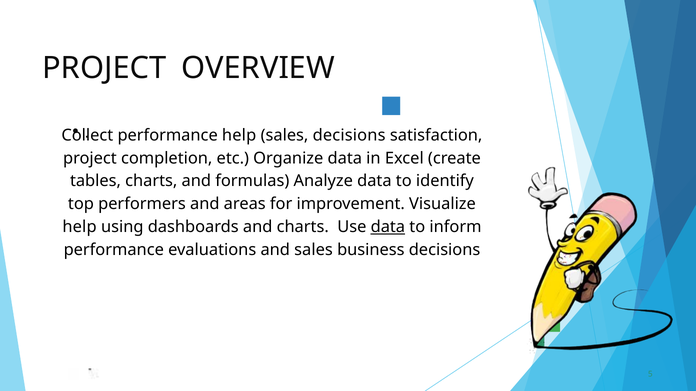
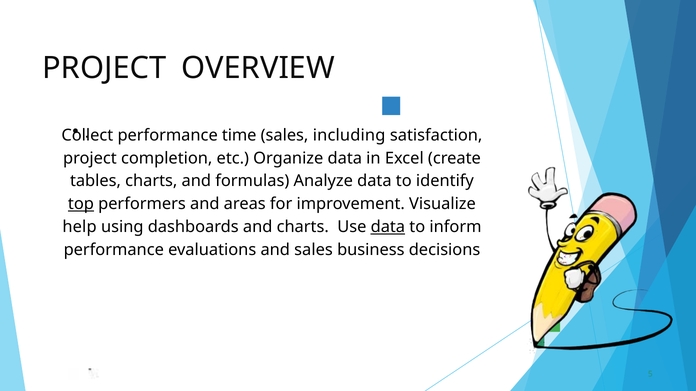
performance help: help -> time (239, 135)
sales decisions: decisions -> including (349, 135)
top underline: none -> present (81, 204)
